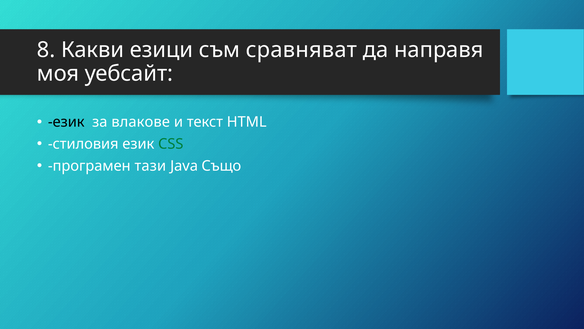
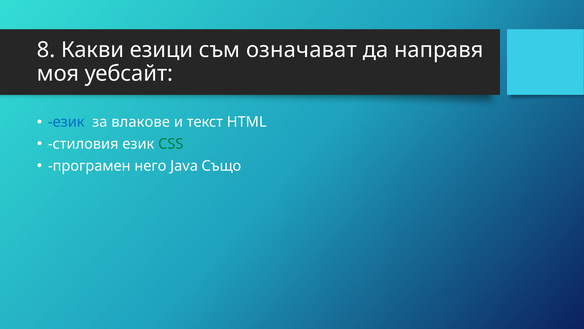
сравняват: сравняват -> означават (301, 50)
език colour: black -> blue (66, 122)
тази: тази -> него (150, 166)
